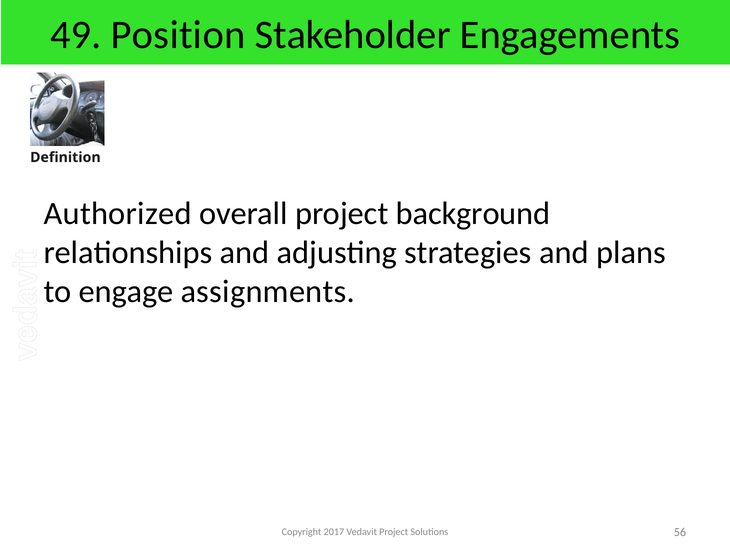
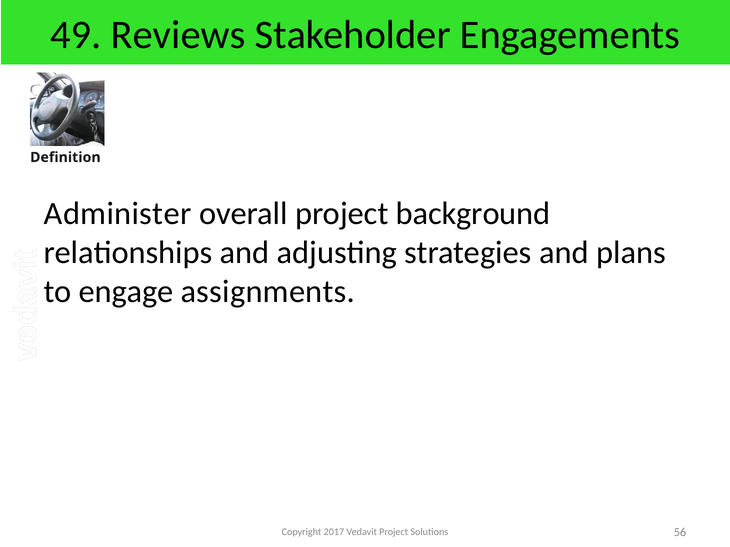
Position: Position -> Reviews (178, 35)
Authorized: Authorized -> Administer (118, 214)
